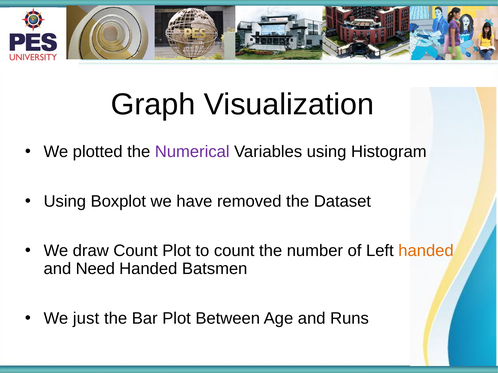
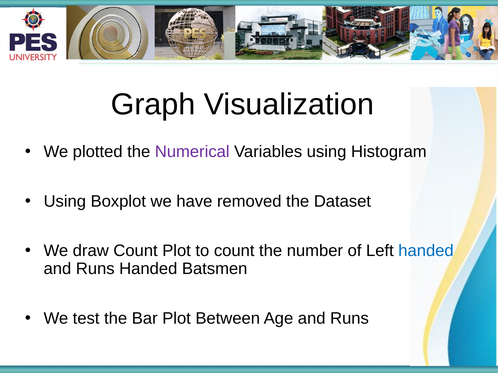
handed colour: orange -> blue (426, 251)
Need: Need -> Runs (95, 269)
just: just -> test (86, 319)
